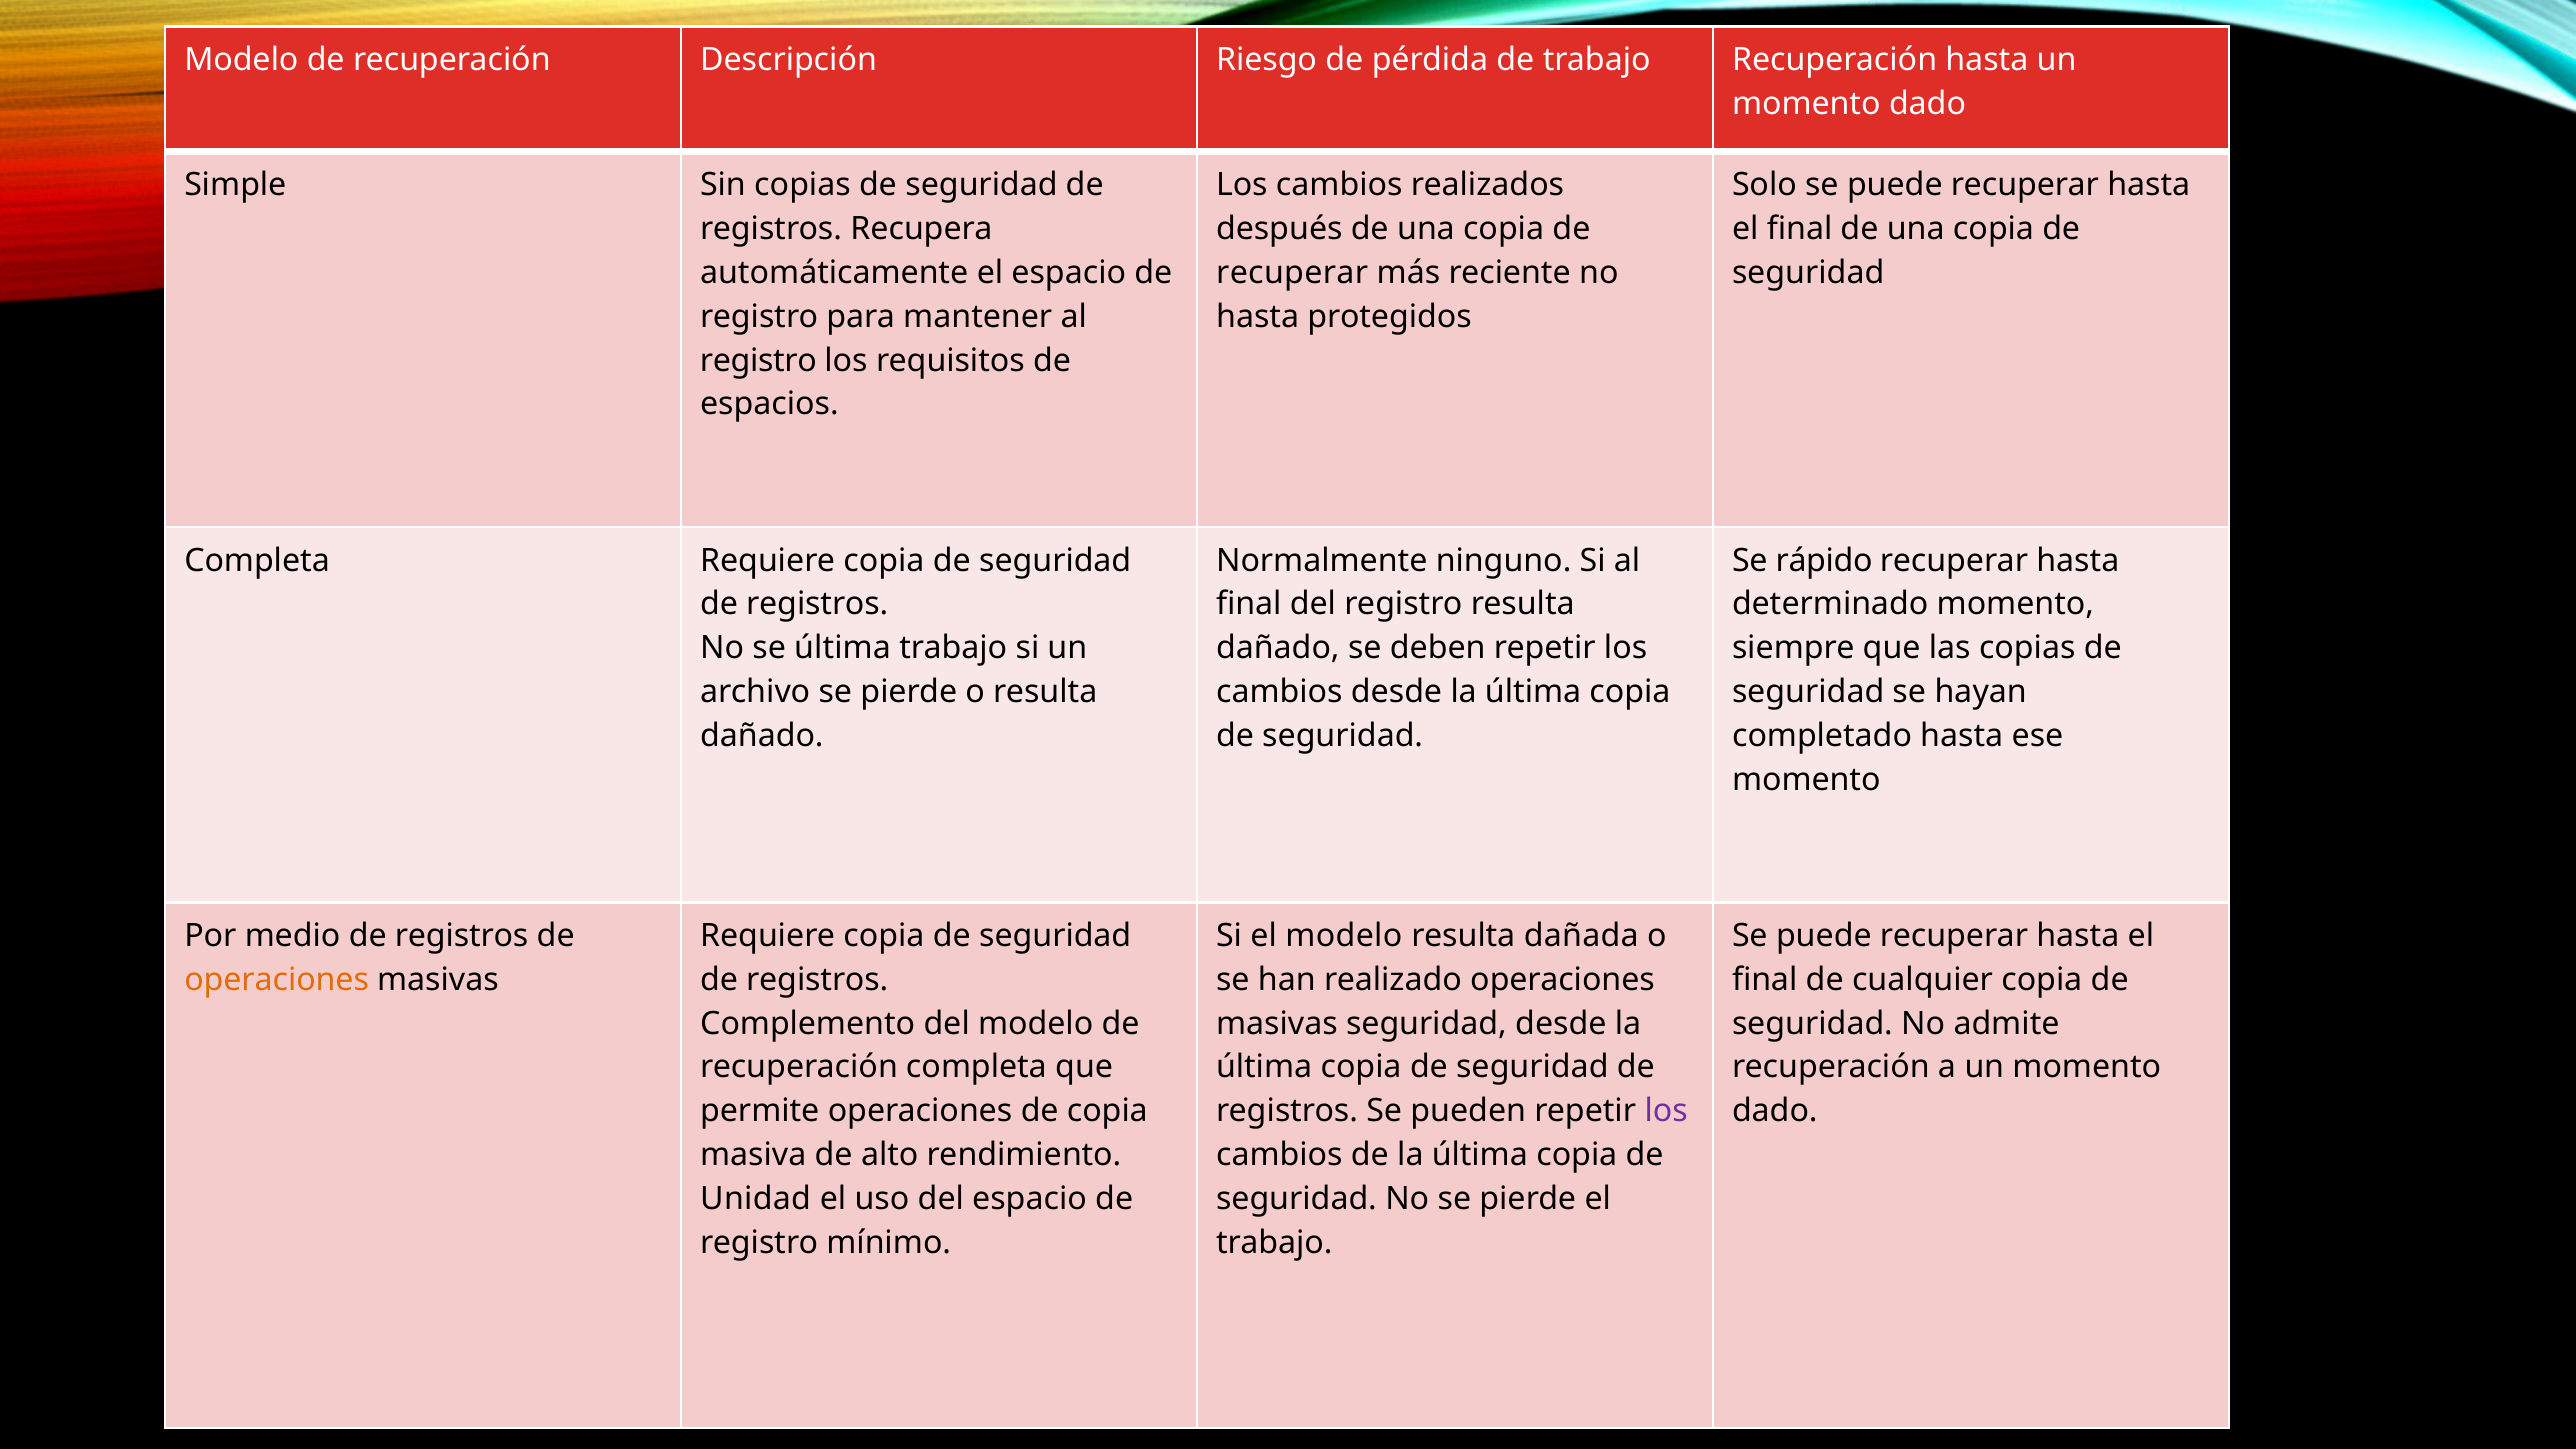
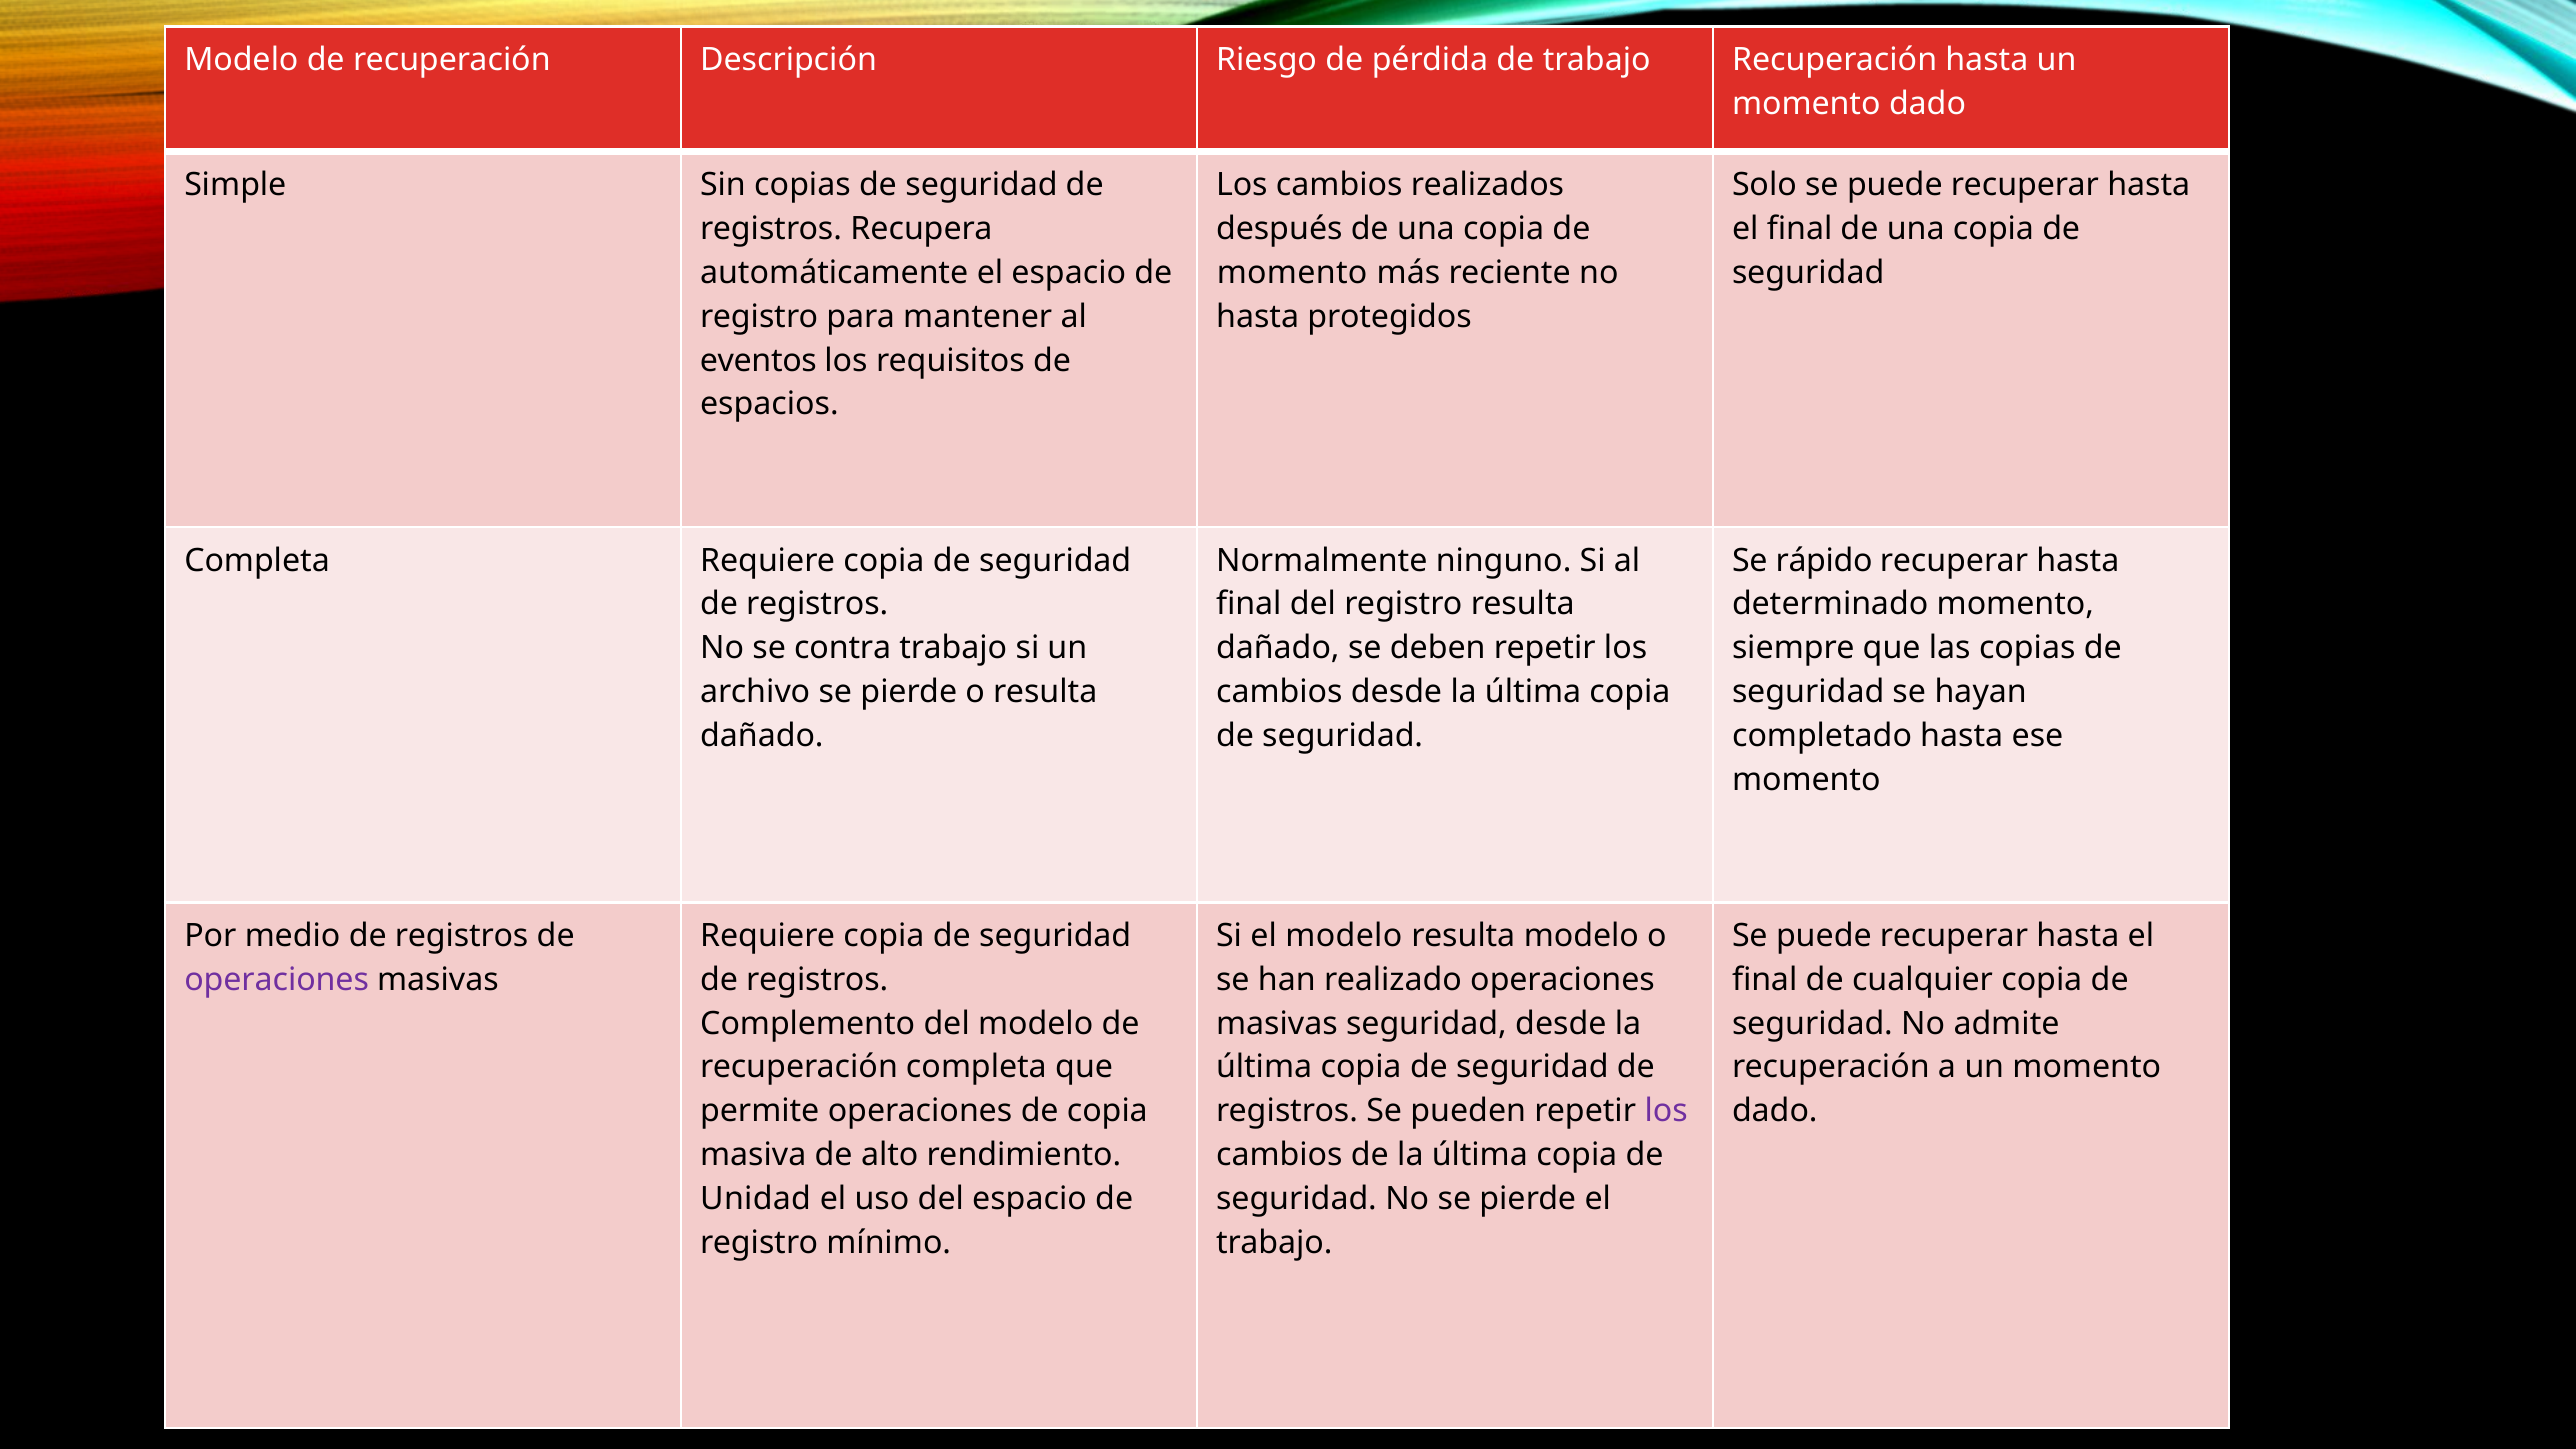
recuperar: recuperar -> momento (1292, 273)
registro: registro -> eventos (758, 360)
se última: última -> contra (843, 648)
resulta dañada: dañada -> modelo (1581, 936)
operaciones colour: orange -> purple (277, 980)
